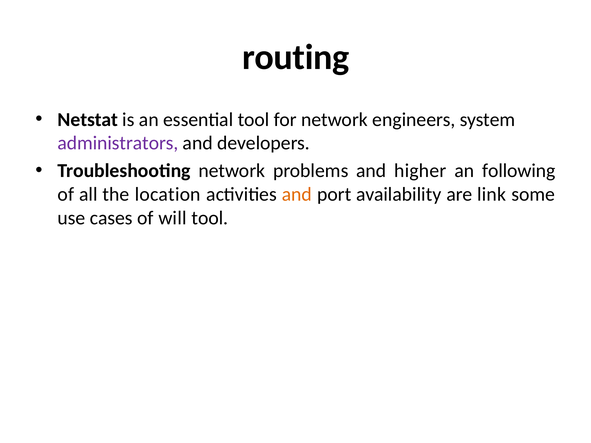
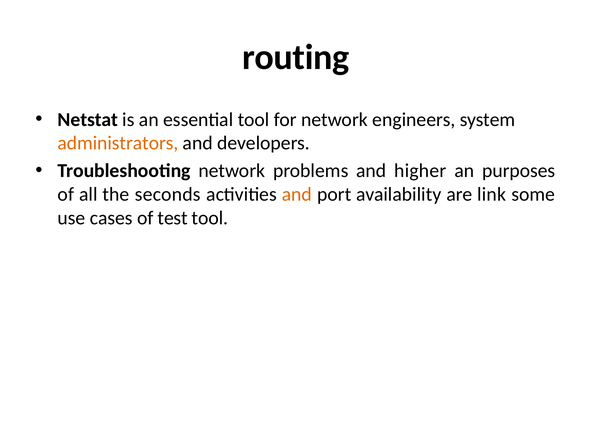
administrators colour: purple -> orange (118, 143)
following: following -> purposes (519, 171)
location: location -> seconds (168, 194)
will: will -> test (173, 218)
